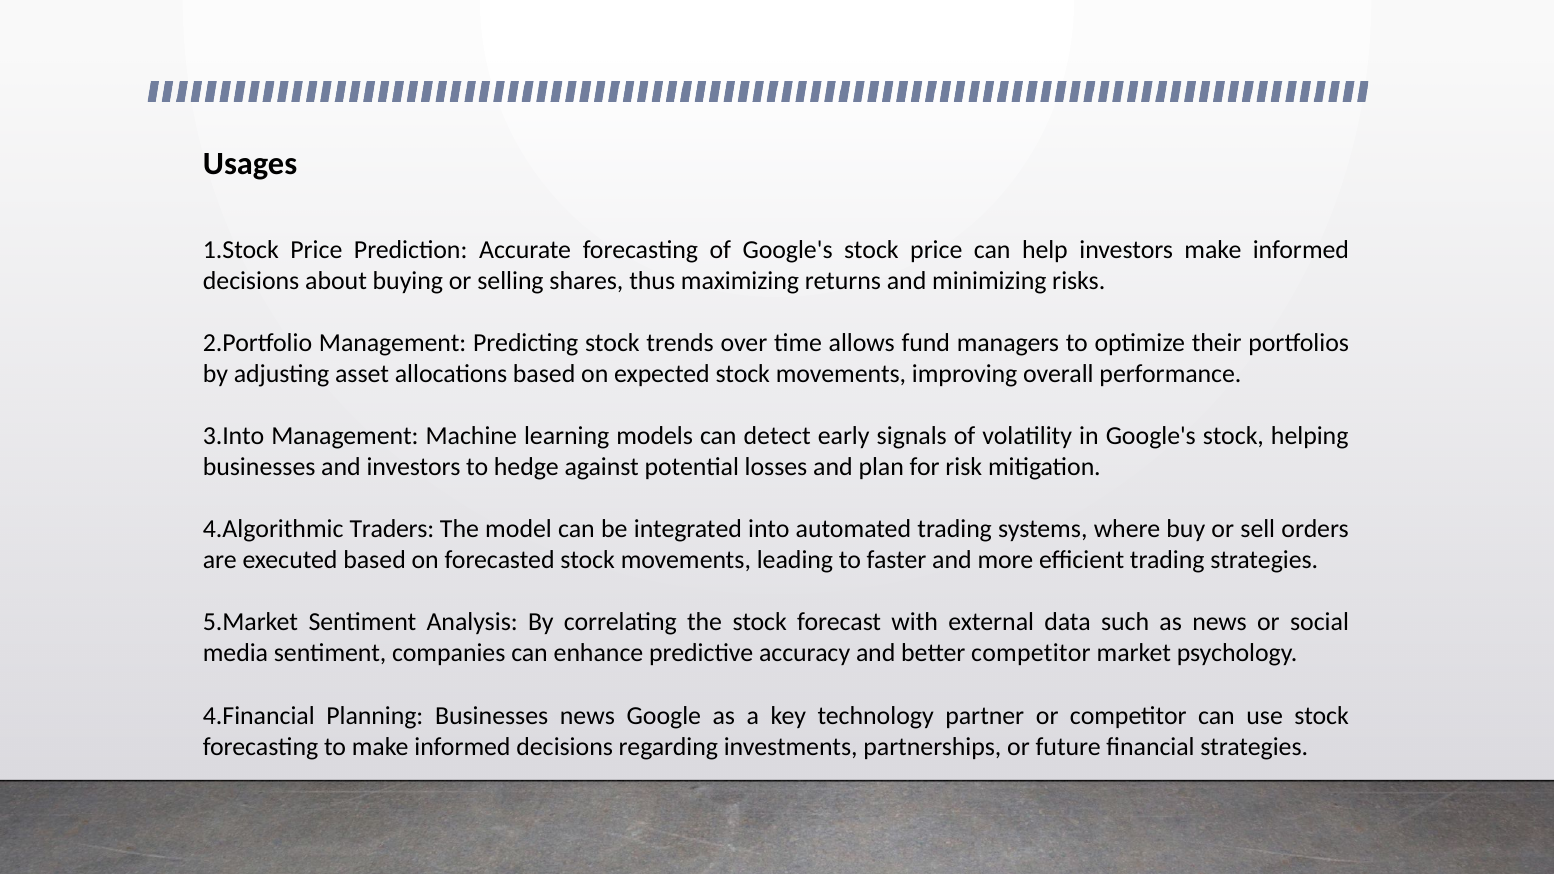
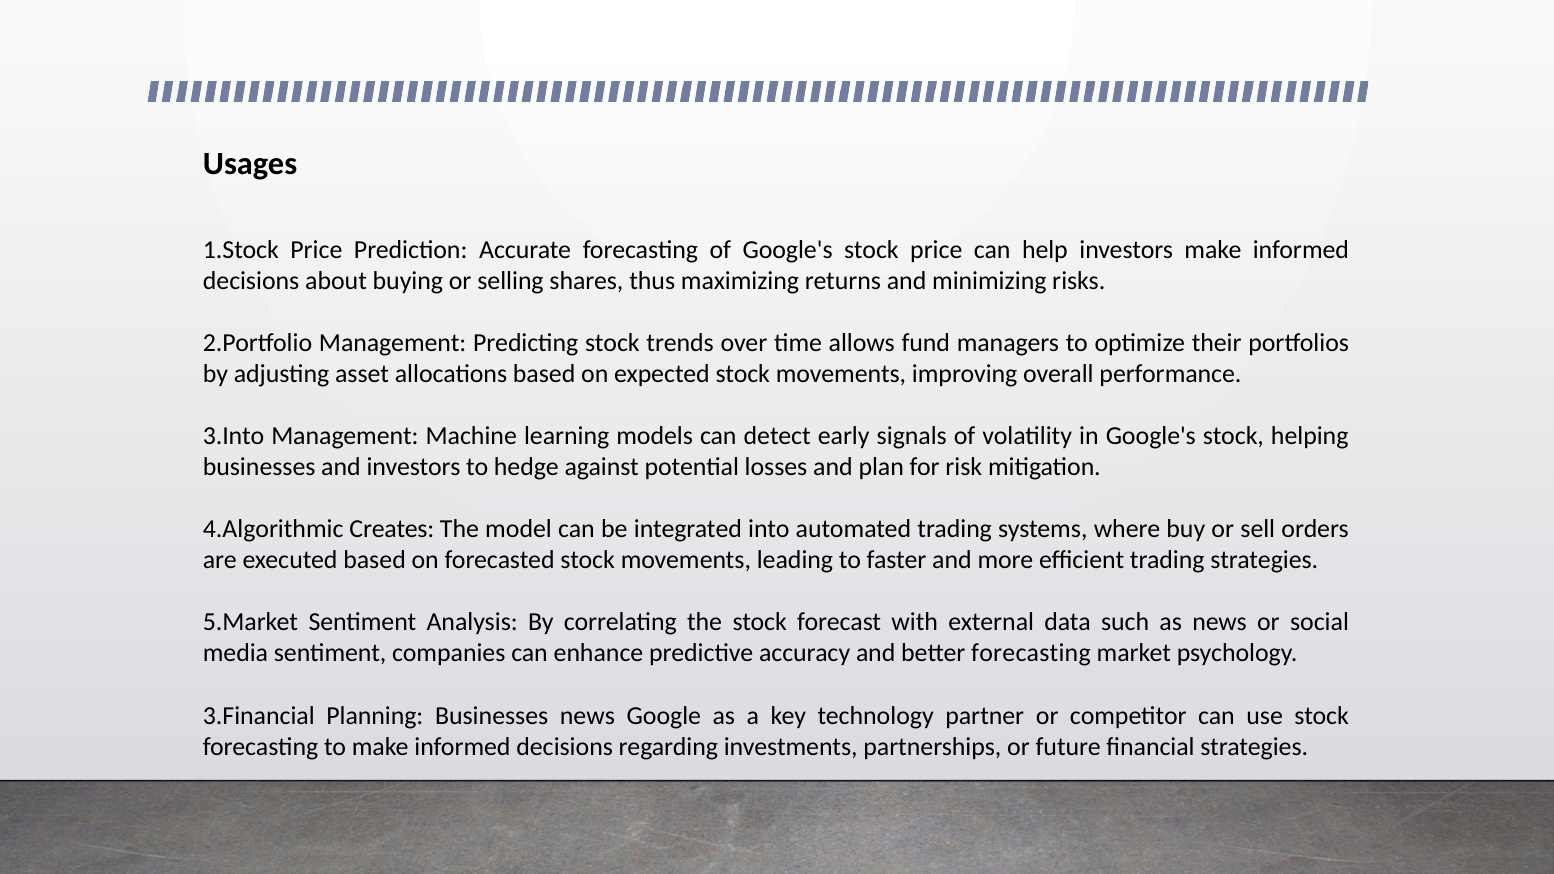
Traders: Traders -> Creates (392, 529)
better competitor: competitor -> forecasting (1031, 654)
4.Financial: 4.Financial -> 3.Financial (259, 716)
